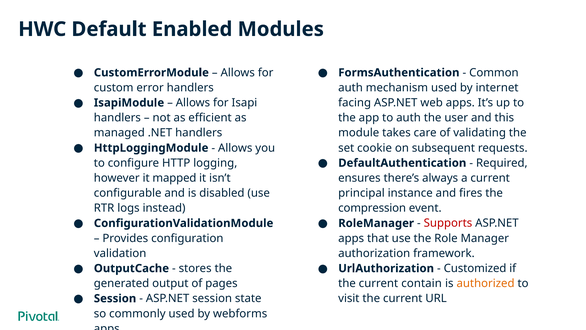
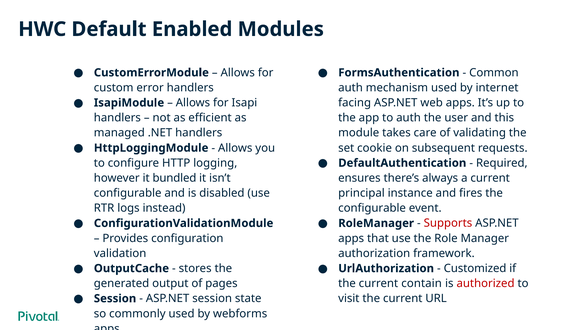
mapped: mapped -> bundled (174, 178)
compression: compression -> configurable (372, 208)
authorized colour: orange -> red (486, 283)
